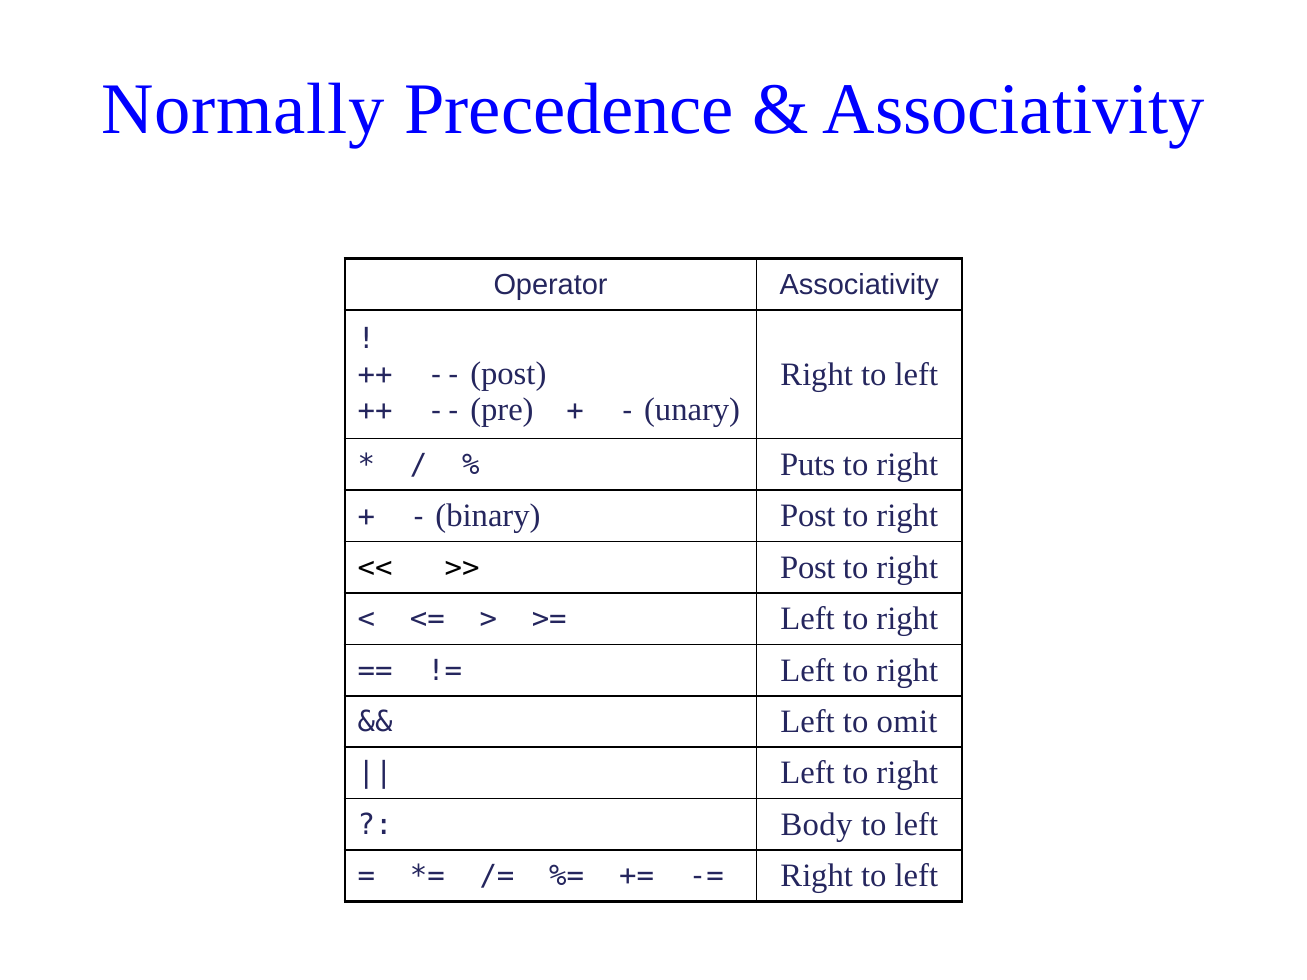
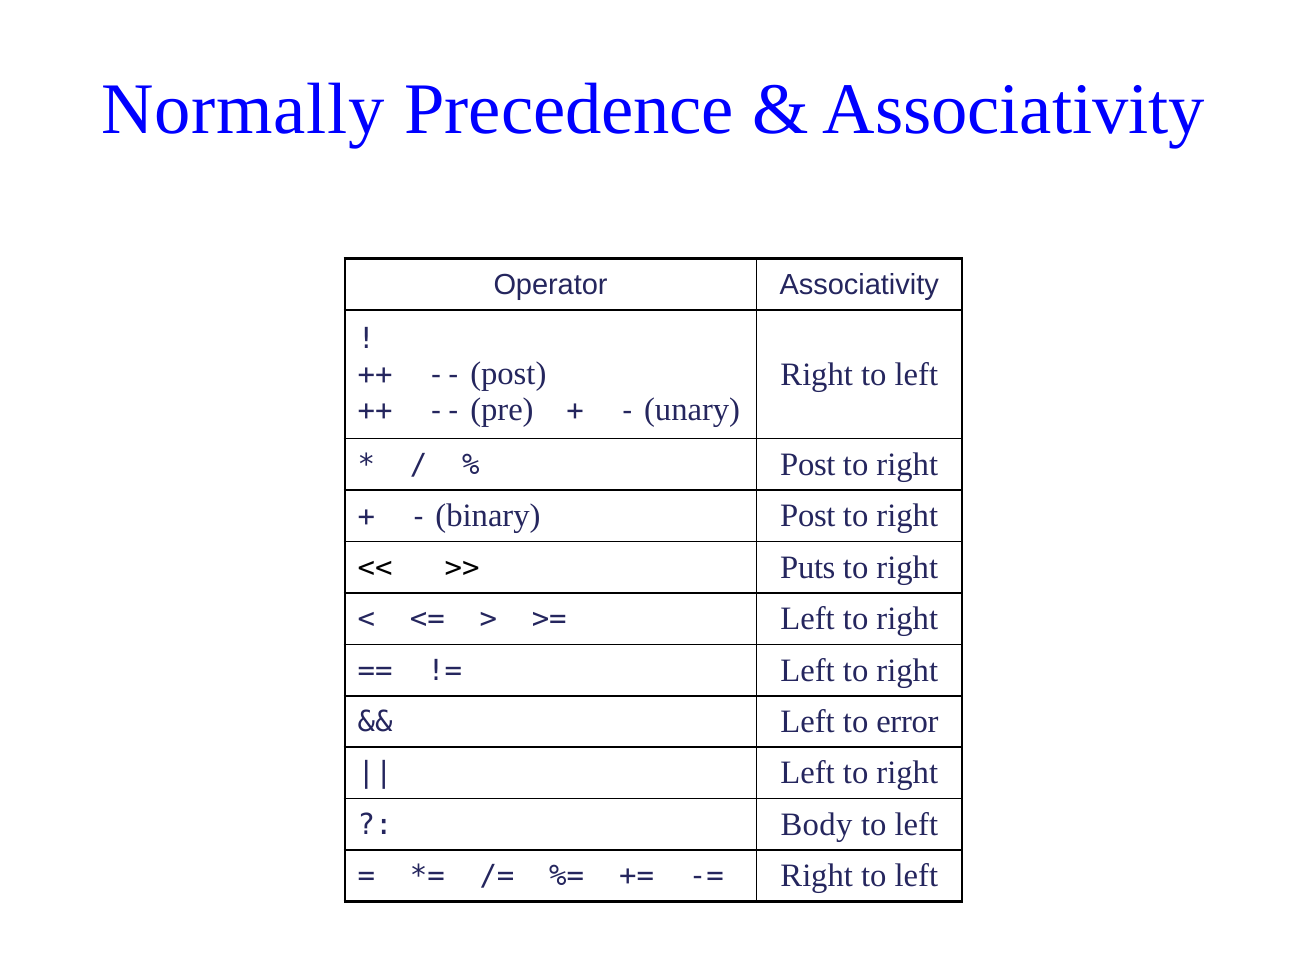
Puts: Puts -> Post (808, 465)
Post: Post -> Puts (808, 568)
omit: omit -> error (907, 722)
